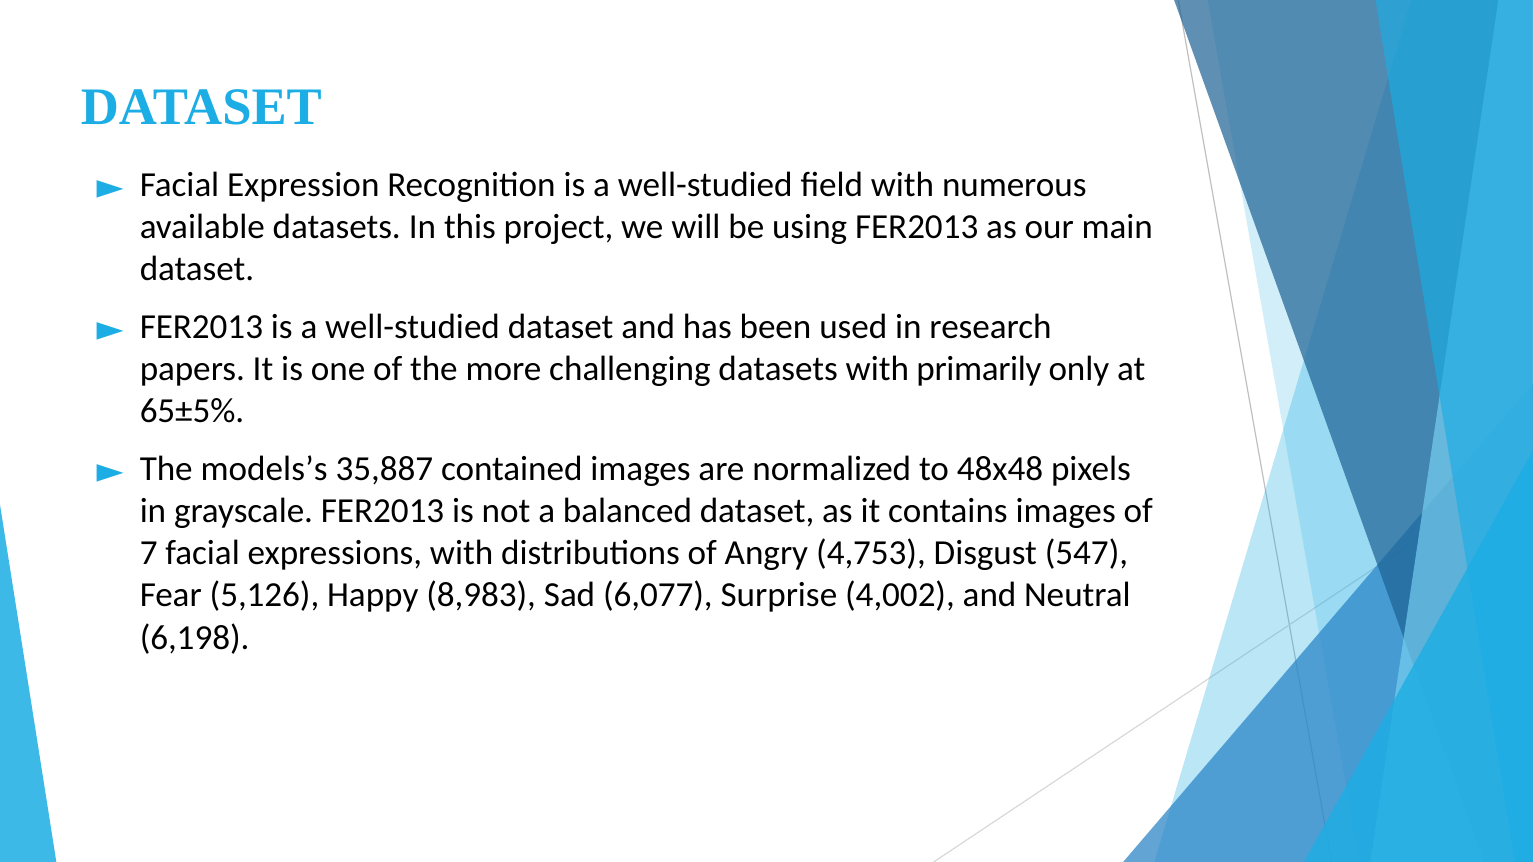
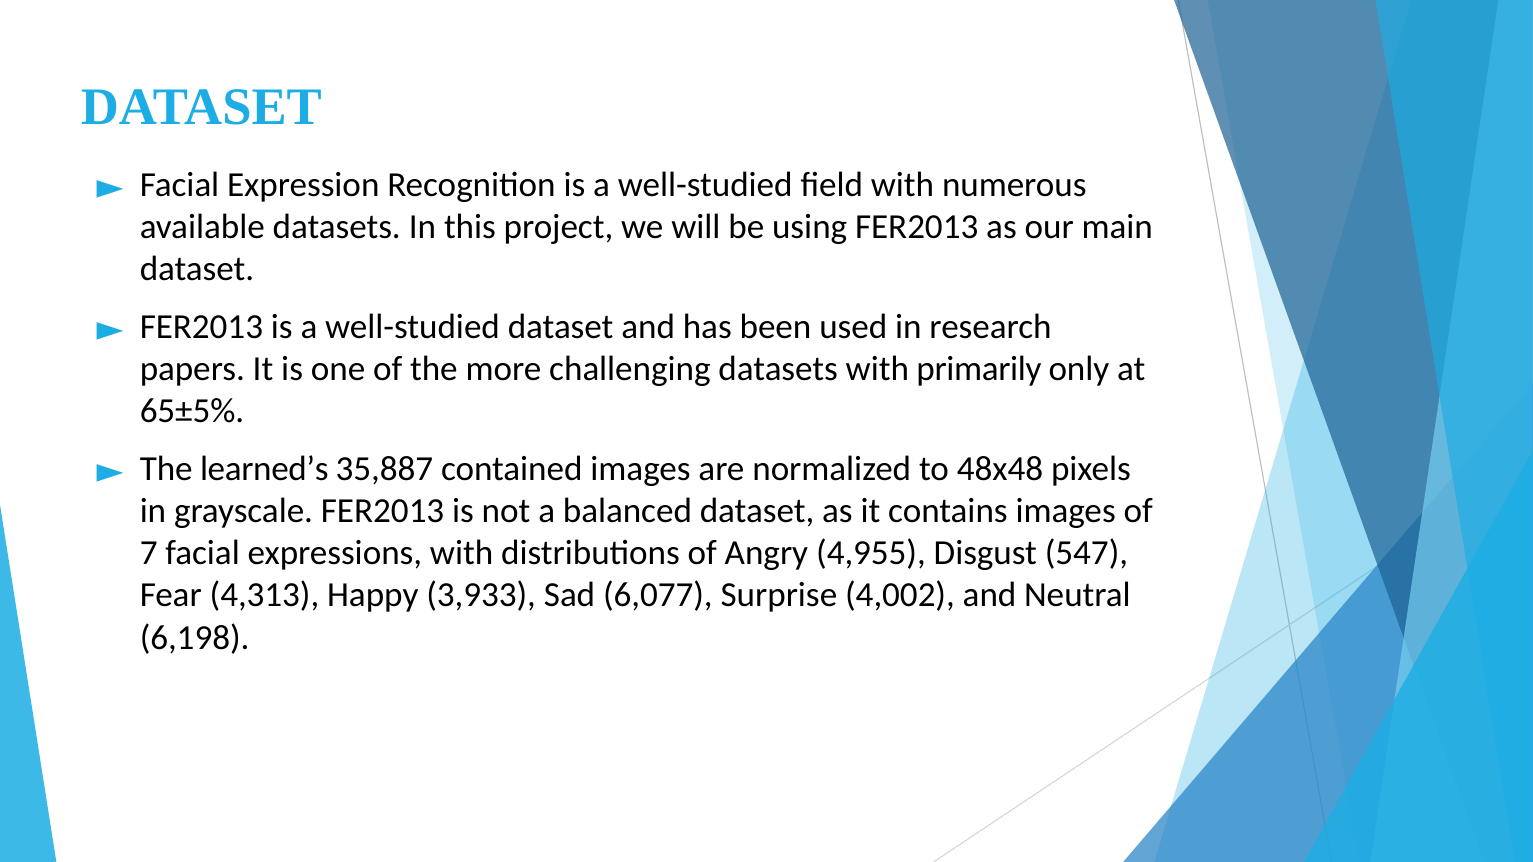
models’s: models’s -> learned’s (264, 469)
4,753: 4,753 -> 4,955 (871, 554)
5,126: 5,126 -> 4,313 (264, 596)
8,983: 8,983 -> 3,933 (481, 596)
